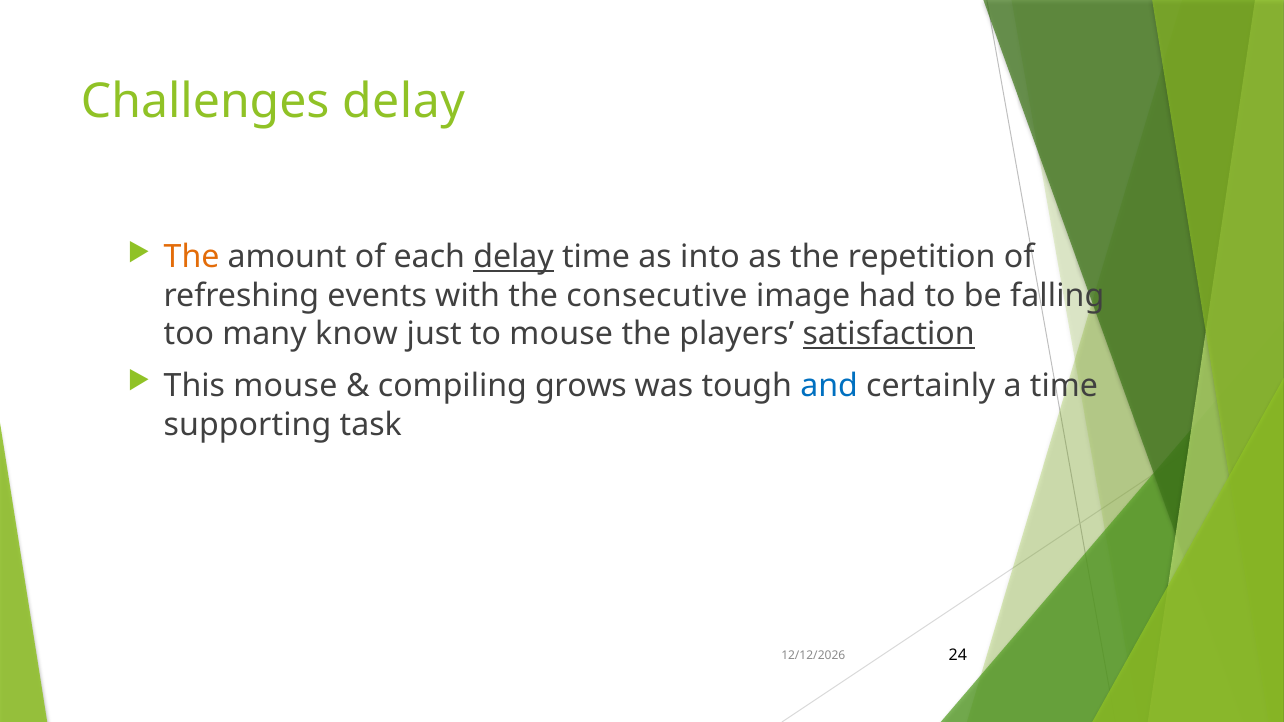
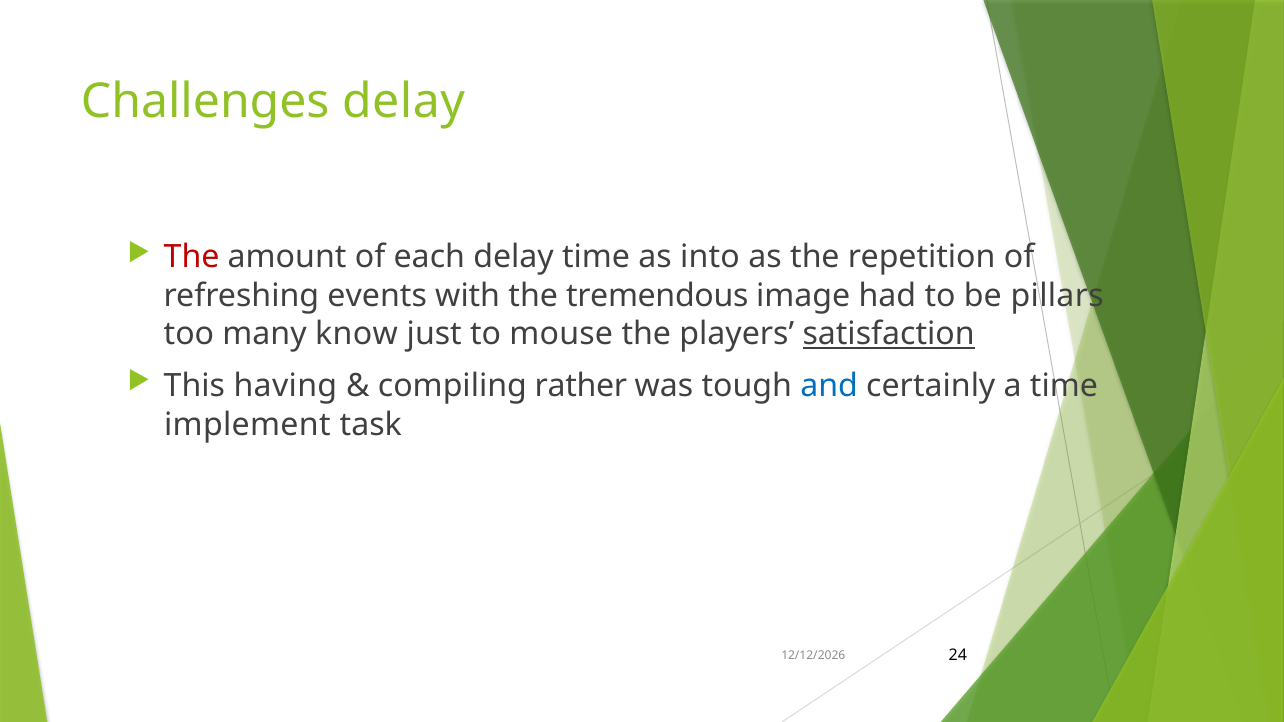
The colour: orange -> red (192, 257)
delay underline: present -> none (514, 257)
consecutive: consecutive -> tremendous (657, 296)
falling: falling -> pillars (1057, 296)
This mouse: mouse -> having (285, 386)
grows: grows -> rather (581, 386)
supporting: supporting -> implement (247, 425)
